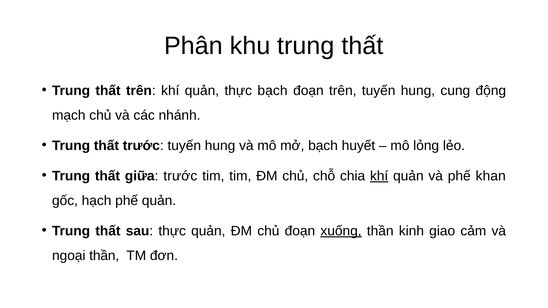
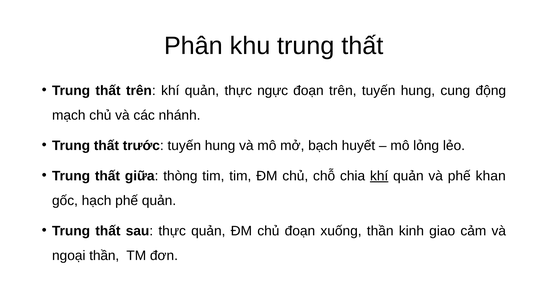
thực bạch: bạch -> ngực (273, 91)
giữa trước: trước -> thòng (180, 176)
xuống underline: present -> none (341, 231)
